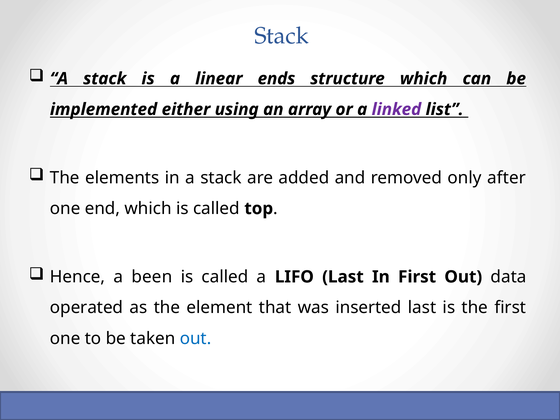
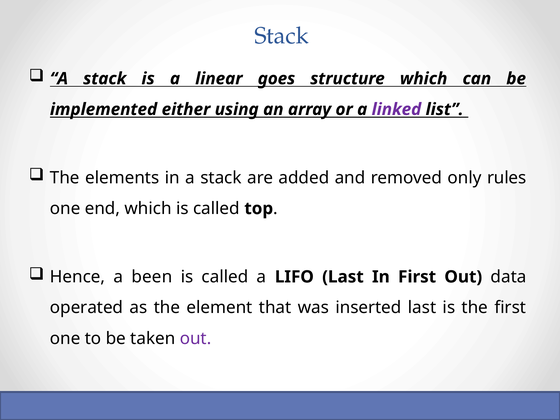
ends: ends -> goes (276, 79)
after: after -> rules (507, 178)
out colour: blue -> purple (196, 338)
